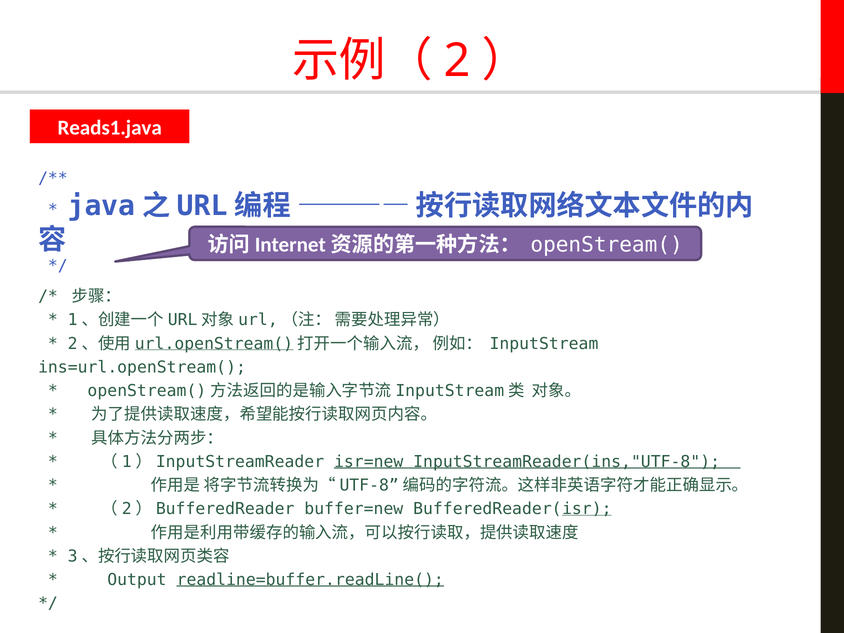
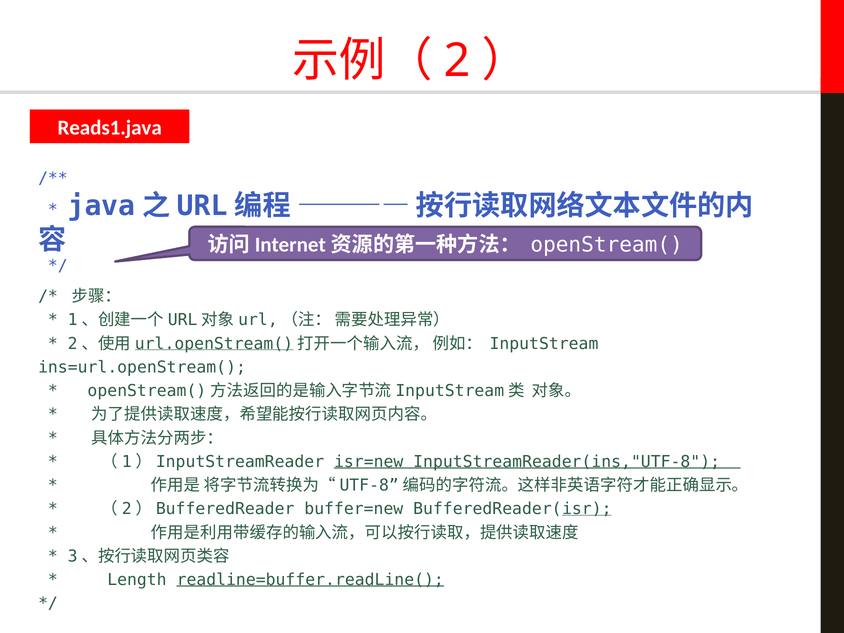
Output: Output -> Length (137, 580)
